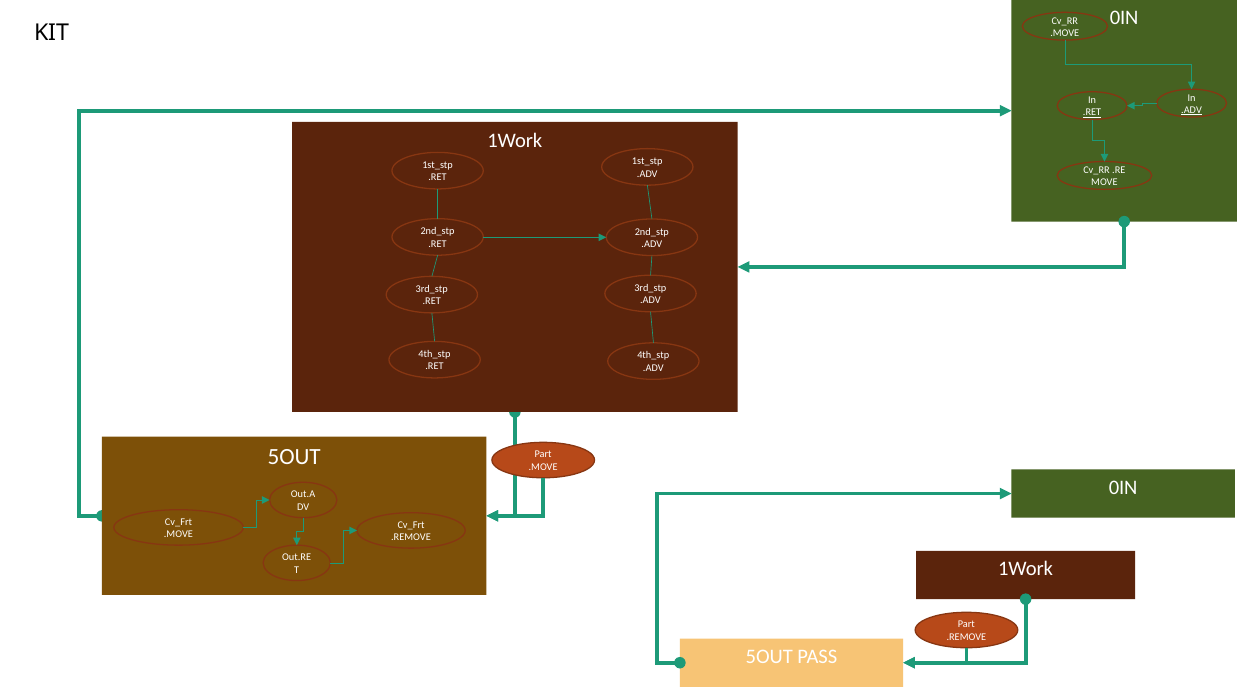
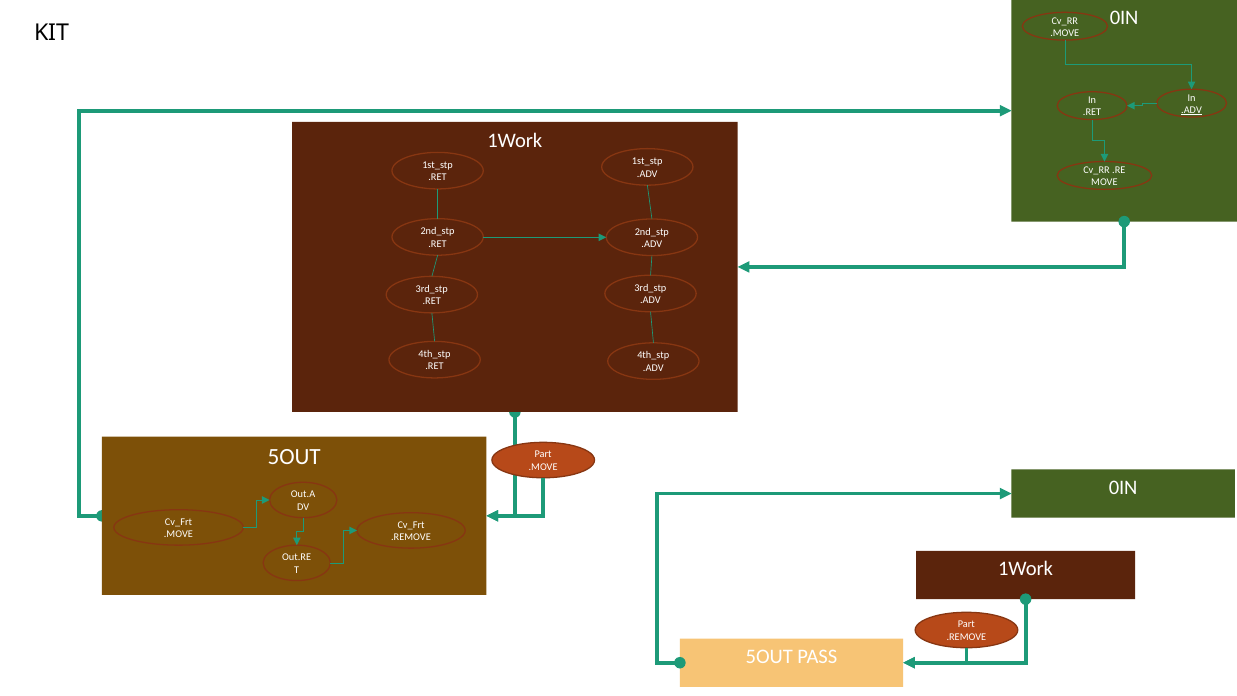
.RET underline: present -> none (1092, 112)
